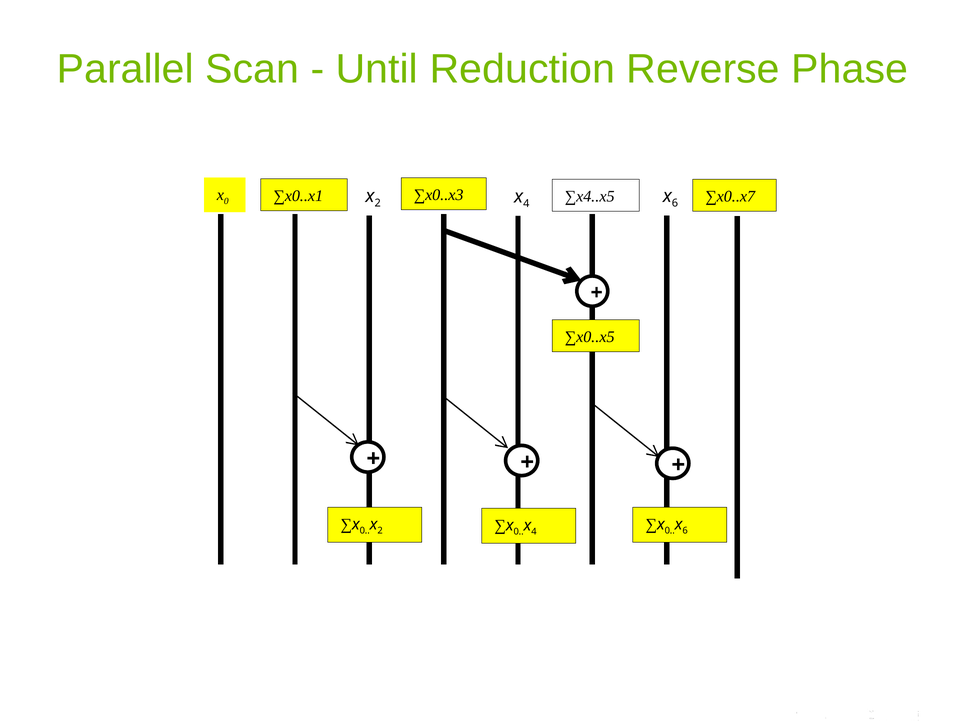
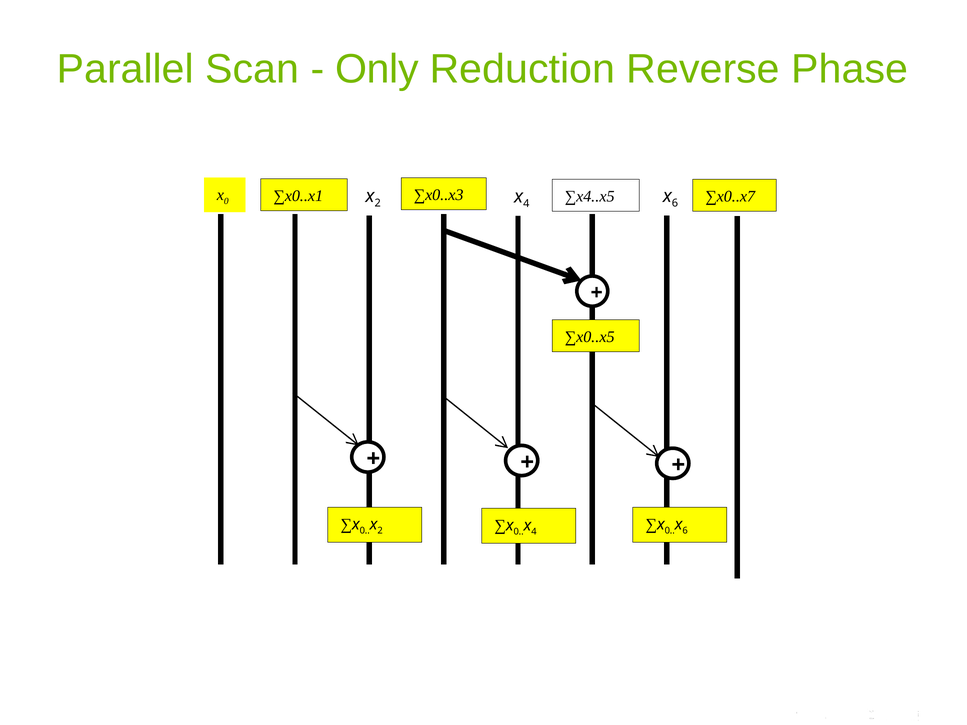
Until: Until -> Only (377, 69)
